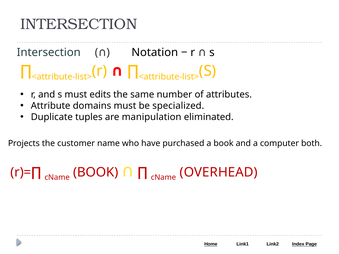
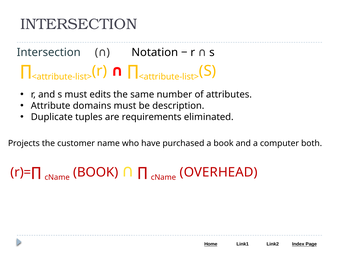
specialized: specialized -> description (178, 106)
manipulation: manipulation -> requirements (152, 117)
